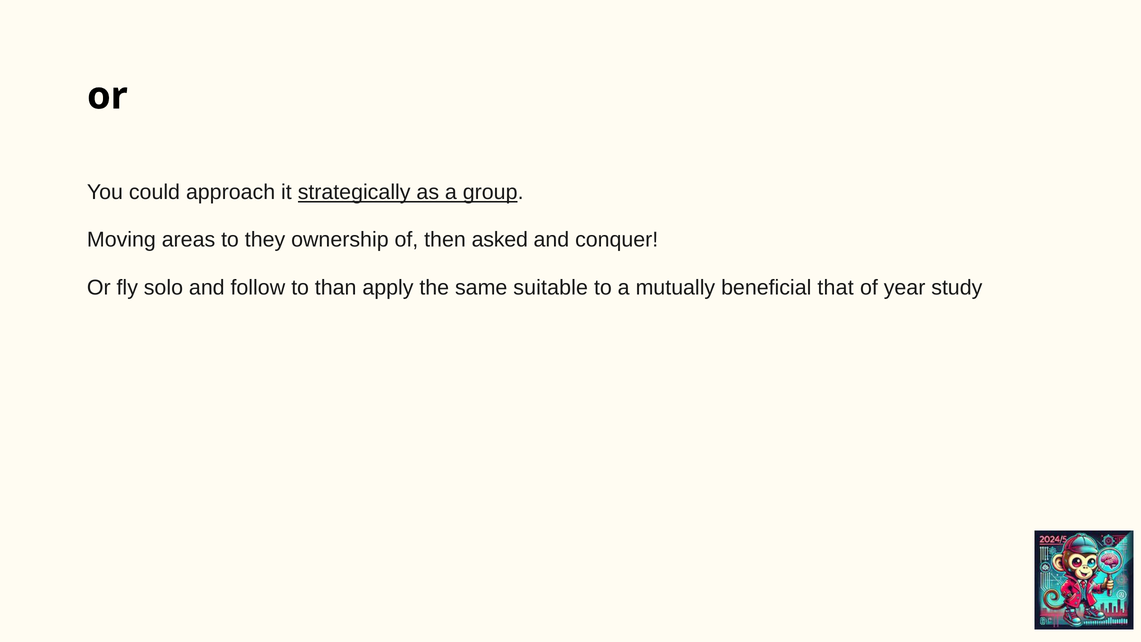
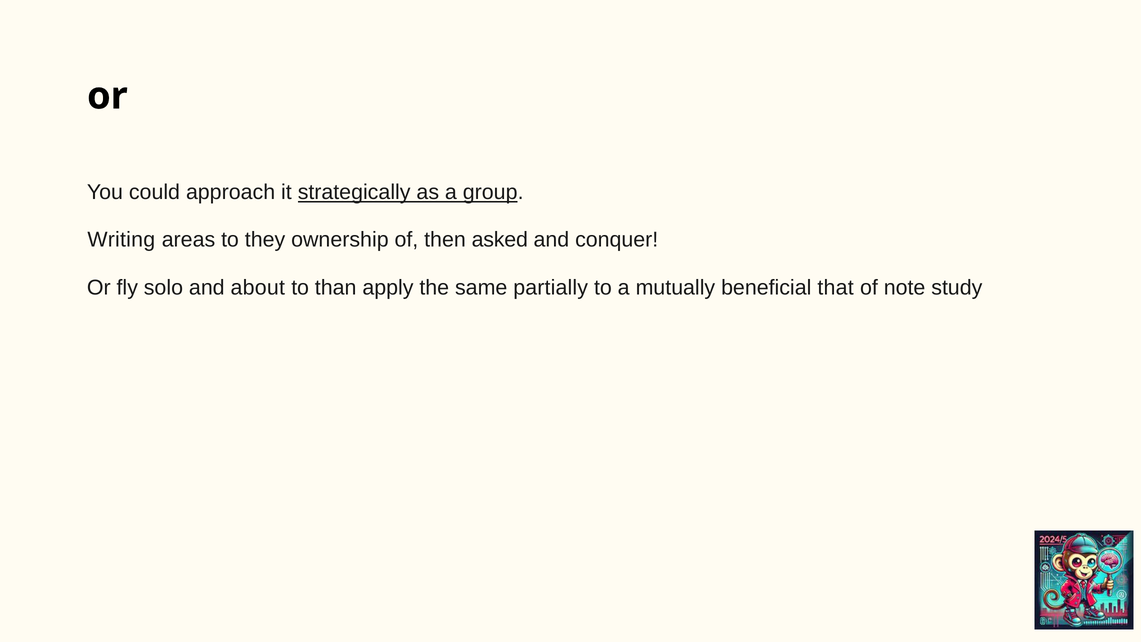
Moving: Moving -> Writing (121, 240)
follow: follow -> about (258, 287)
suitable: suitable -> partially (551, 287)
year: year -> note (905, 287)
